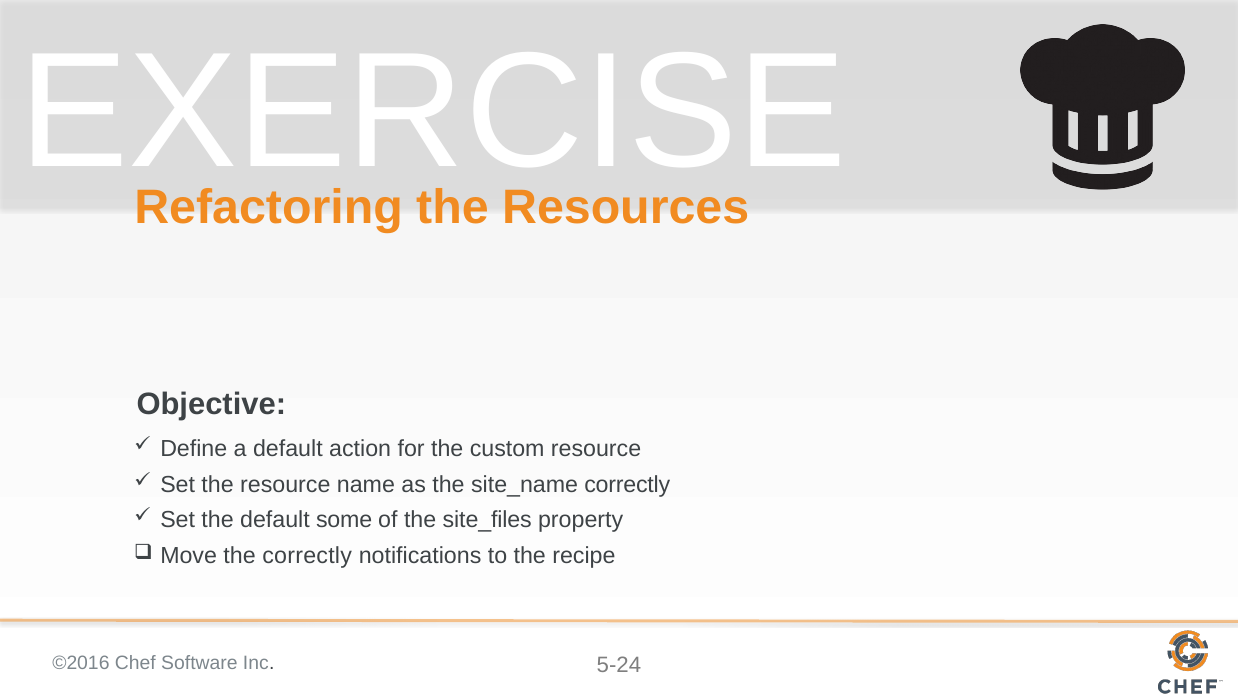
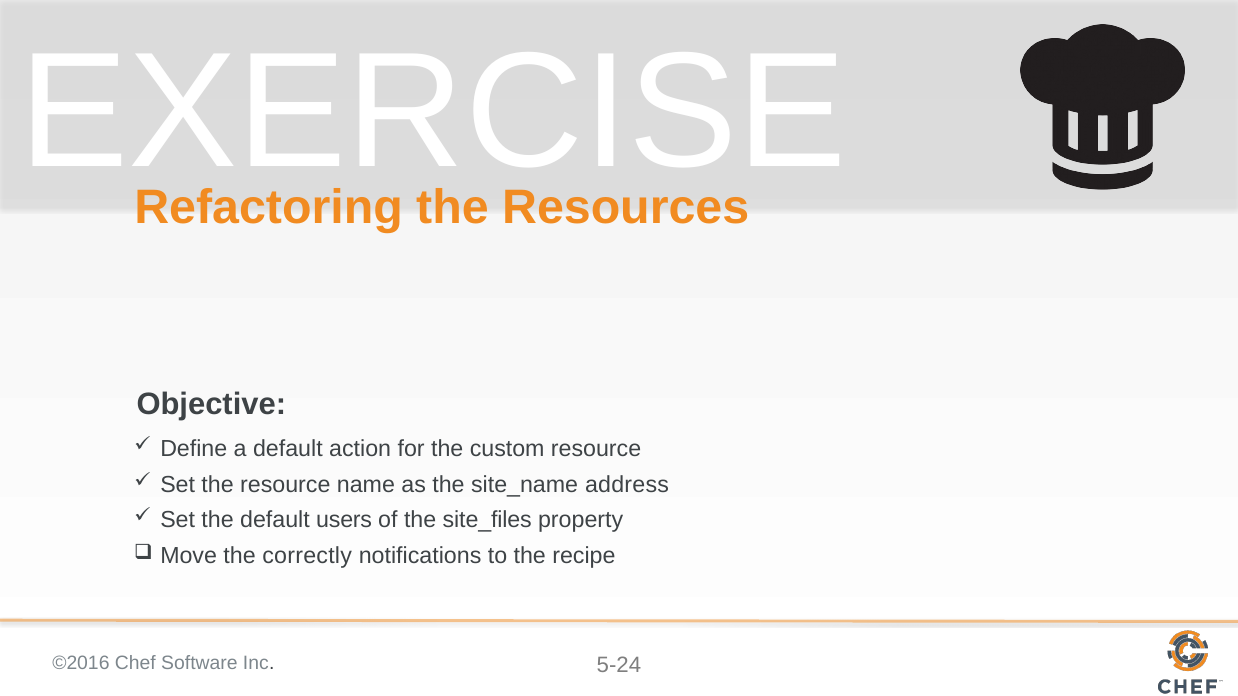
site_name correctly: correctly -> address (627, 485)
some: some -> users (344, 521)
